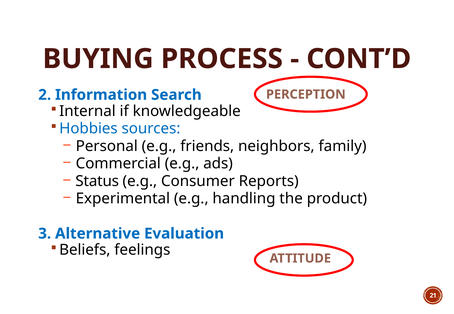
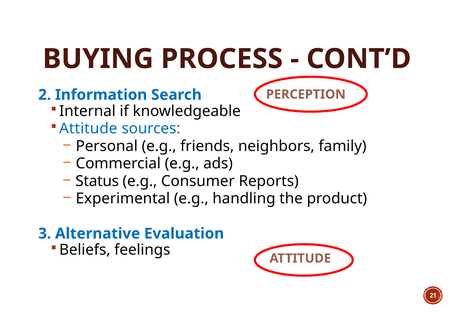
Hobbies: Hobbies -> Attitude (88, 129)
